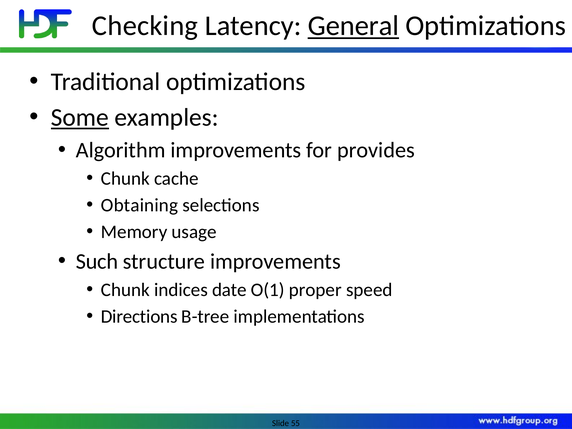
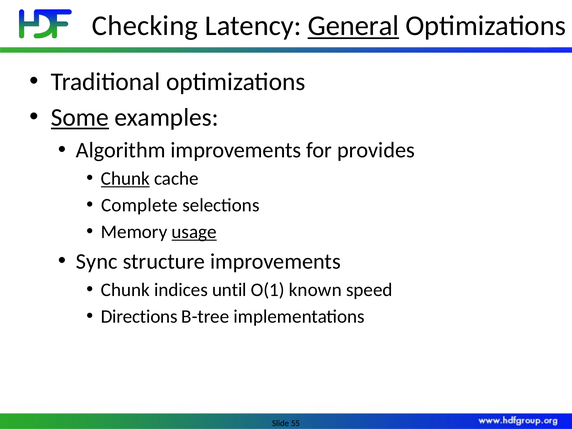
Chunk underline: none -> present (125, 179)
Obtaining: Obtaining -> Complete (139, 205)
usage underline: none -> present (194, 232)
Such: Such -> Sync (97, 261)
date: date -> until (229, 290)
proper: proper -> known (315, 290)
